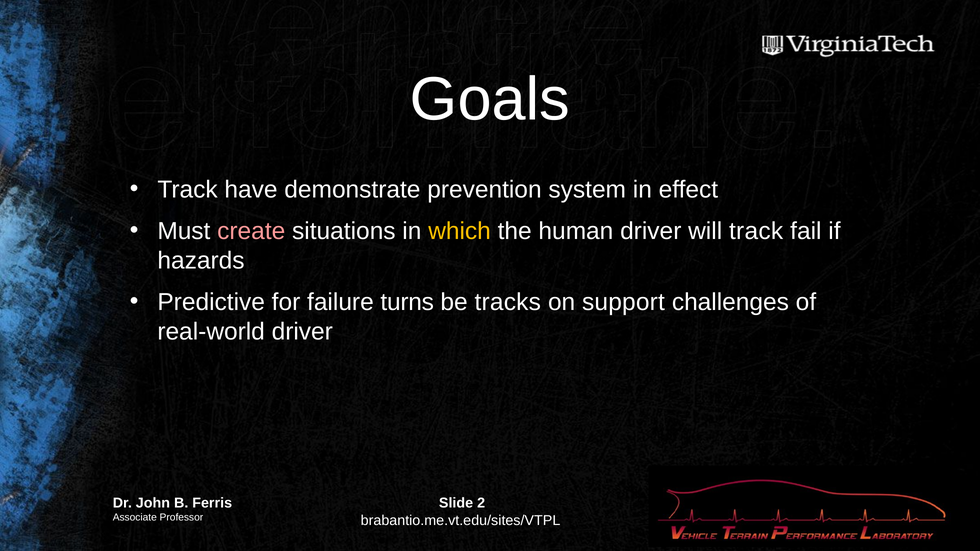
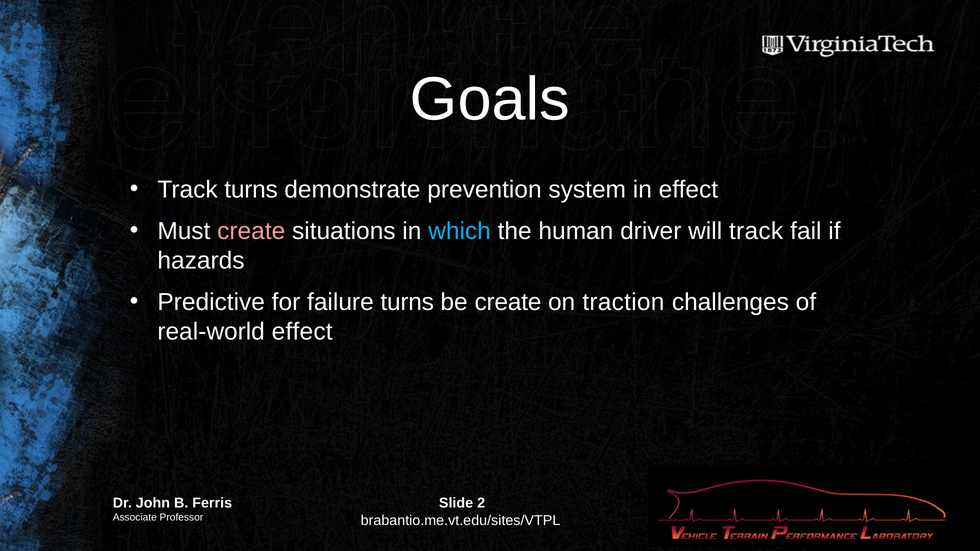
Track have: have -> turns (251, 190)
which colour: yellow -> light blue (460, 231)
be tracks: tracks -> create (508, 302)
support: support -> traction (623, 302)
real-world driver: driver -> effect (302, 332)
